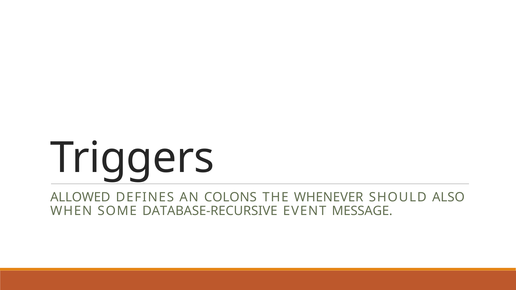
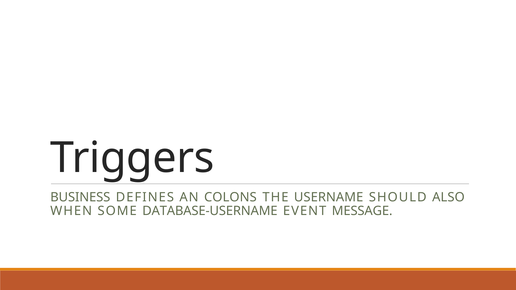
ALLOWED: ALLOWED -> BUSINESS (80, 197)
WHENEVER: WHENEVER -> USERNAME (329, 197)
DATABASE-RECURSIVE: DATABASE-RECURSIVE -> DATABASE-USERNAME (210, 211)
